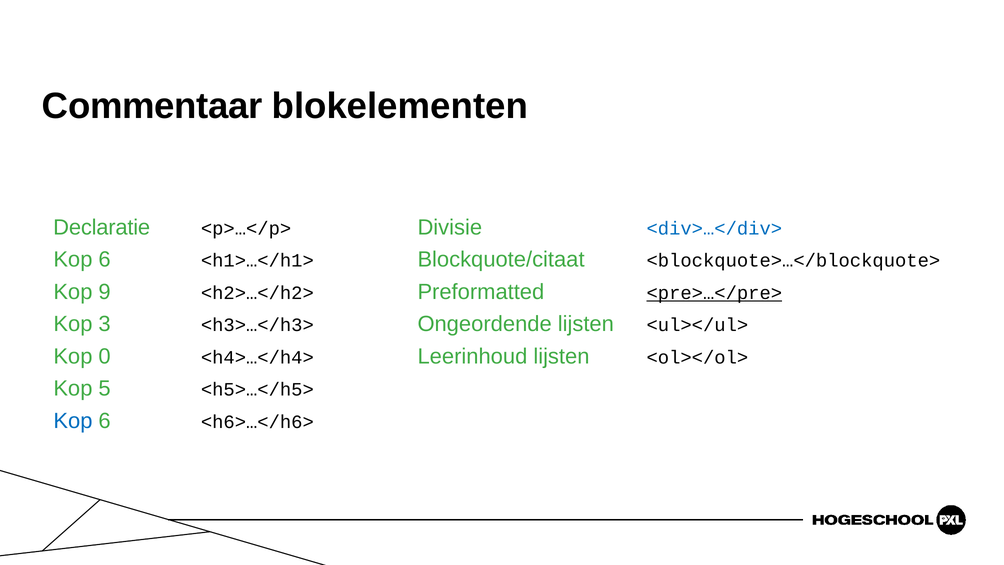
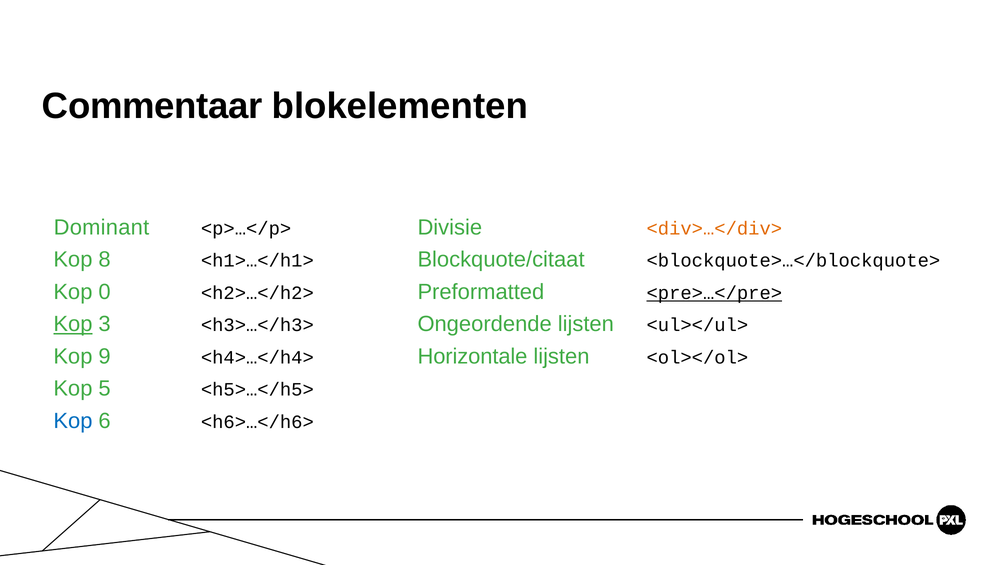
Declaratie: Declaratie -> Dominant (101, 227)
<div>…</div> colour: blue -> orange (714, 228)
6: 6 -> 8 (105, 260)
9: 9 -> 0 (105, 292)
Kop underline: none -> present (73, 324)
0: 0 -> 9 (105, 356)
Leerinhoud: Leerinhoud -> Horizontale (472, 356)
